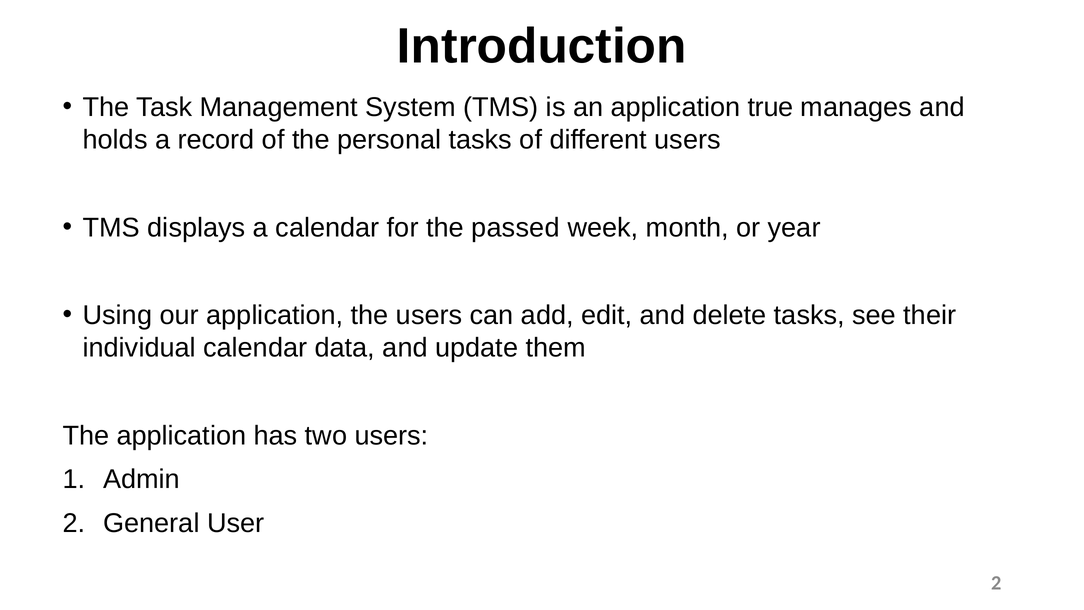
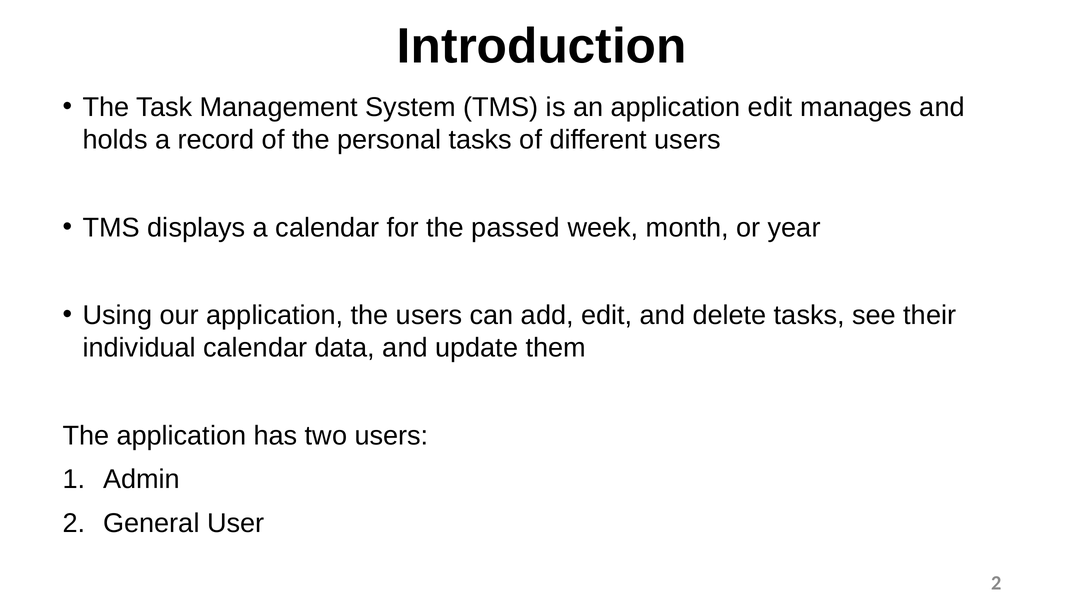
application true: true -> edit (770, 107)
